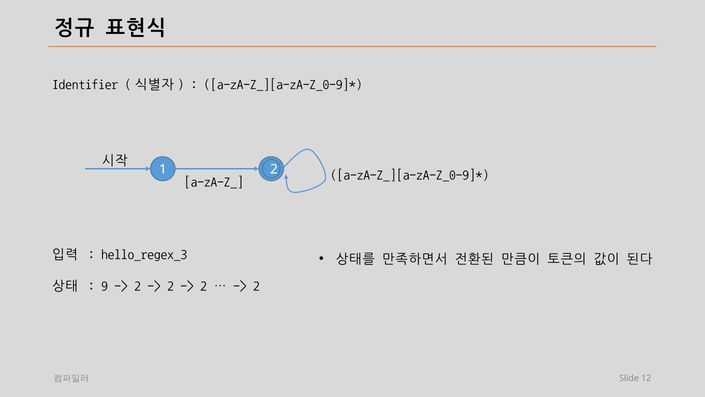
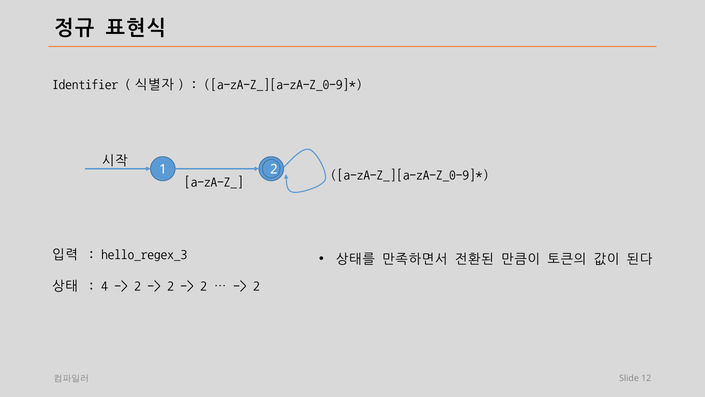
9: 9 -> 4 (105, 286)
